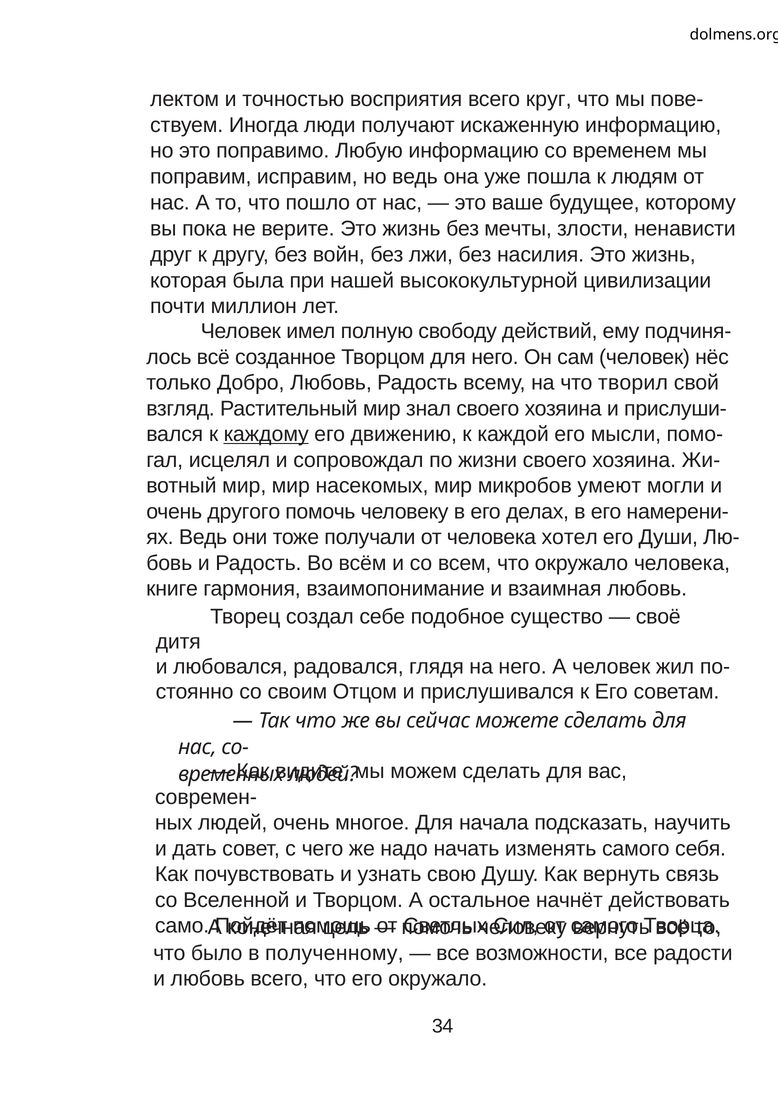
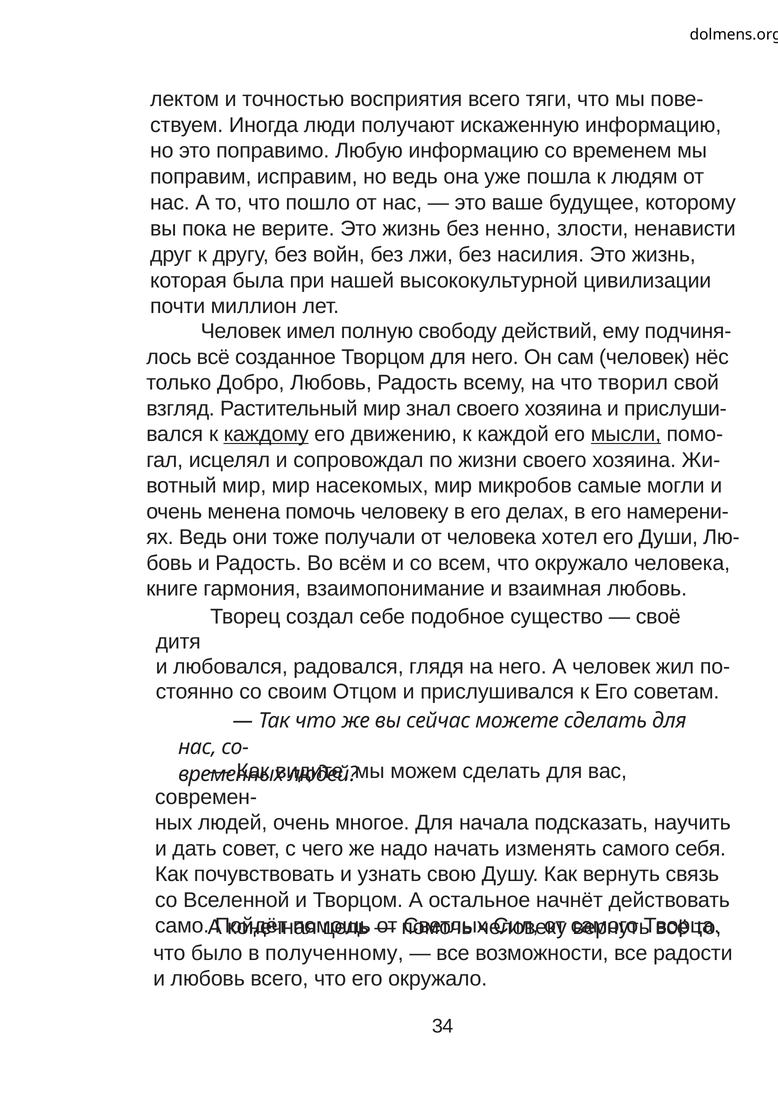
круг: круг -> тяги (549, 99)
мечты: мечты -> ненно (518, 229)
мысли underline: none -> present (626, 434)
умеют: умеют -> самые (609, 486)
другого: другого -> менена (244, 512)
